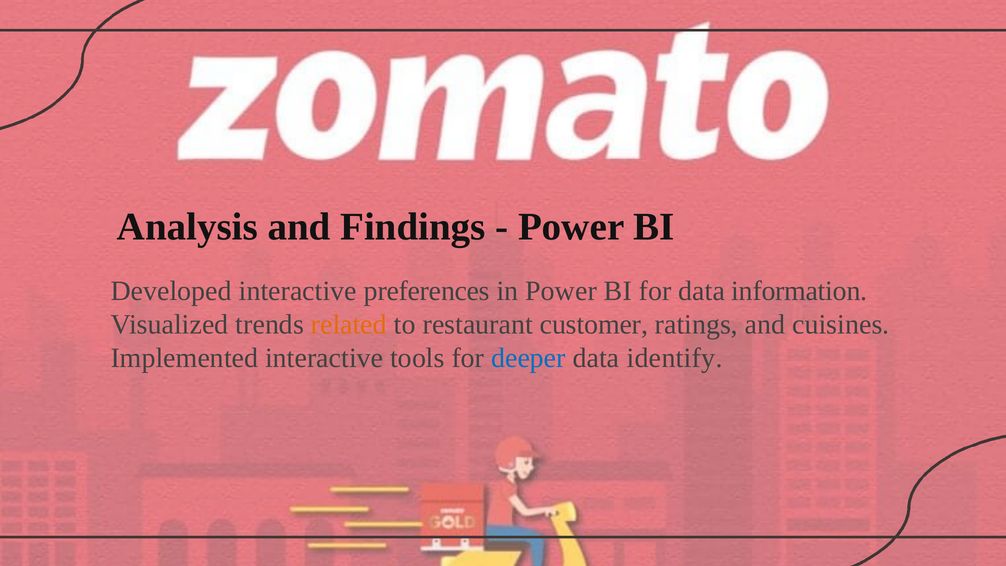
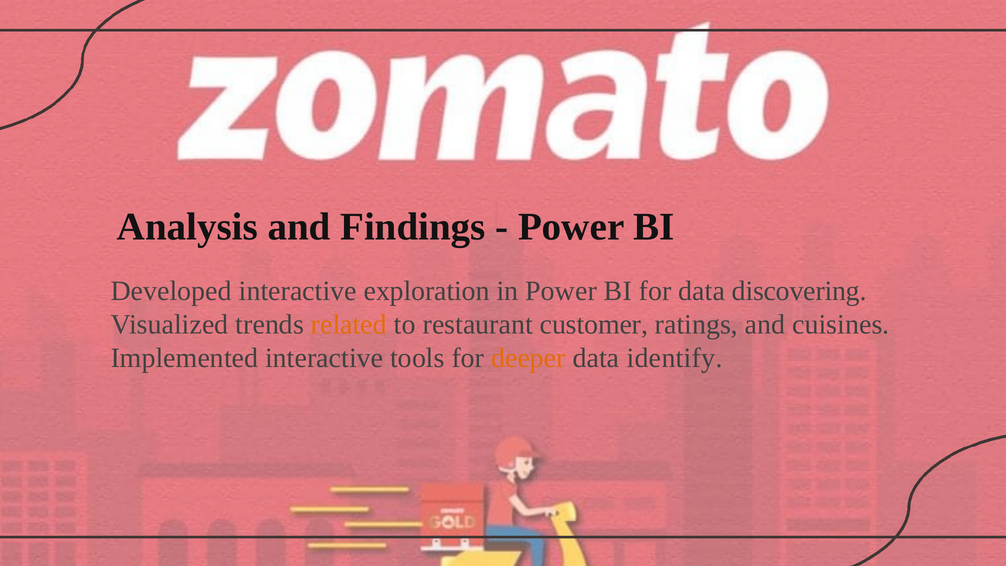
preferences: preferences -> exploration (427, 291)
information: information -> discovering (799, 291)
deeper colour: blue -> orange (528, 358)
